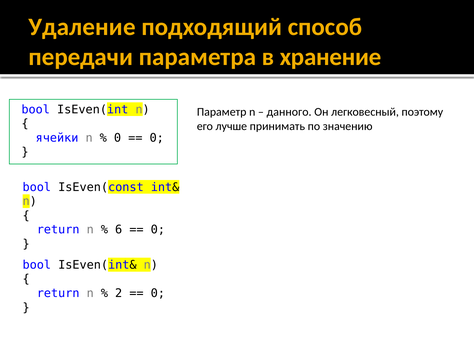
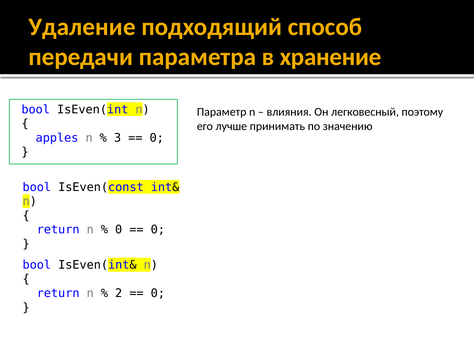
данного: данного -> влияния (289, 112)
ячейки: ячейки -> apples (57, 138)
0: 0 -> 3 (118, 138)
6: 6 -> 0 (119, 230)
